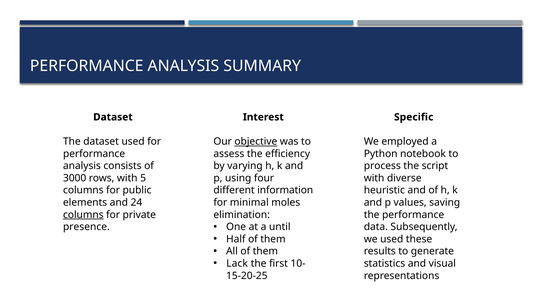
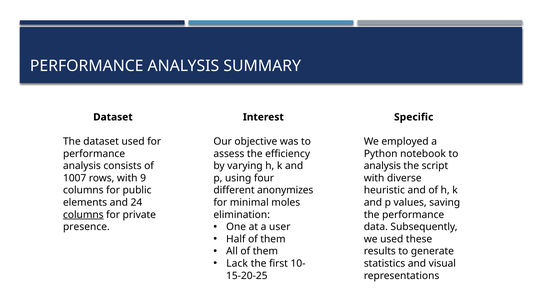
objective underline: present -> none (256, 141)
process: process -> analysis (382, 166)
3000: 3000 -> 1007 (75, 178)
5: 5 -> 9 (143, 178)
information: information -> anonymizes (285, 190)
until: until -> user (280, 227)
